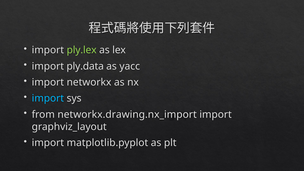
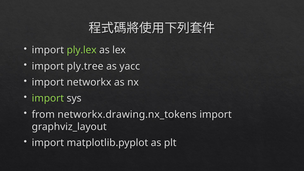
ply.data: ply.data -> ply.tree (85, 66)
import colour: light blue -> light green (48, 98)
networkx.drawing.nx_import: networkx.drawing.nx_import -> networkx.drawing.nx_tokens (127, 115)
